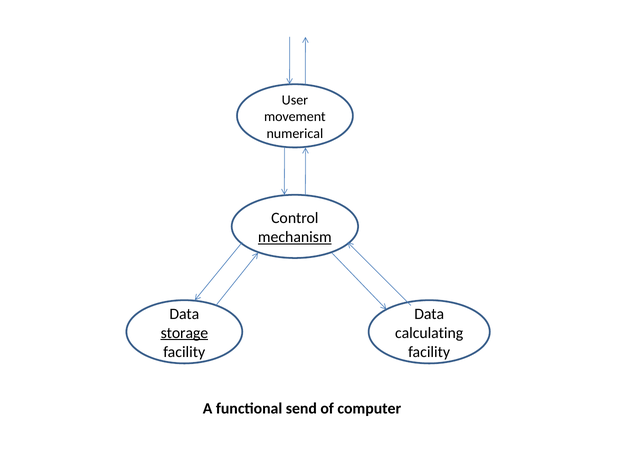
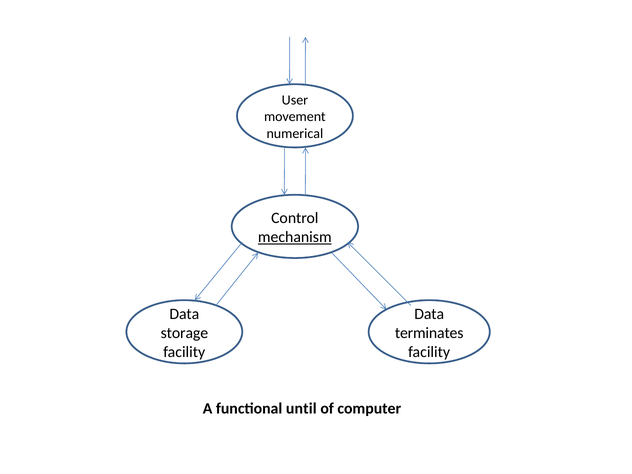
storage underline: present -> none (184, 333)
calculating: calculating -> terminates (429, 333)
send: send -> until (301, 409)
